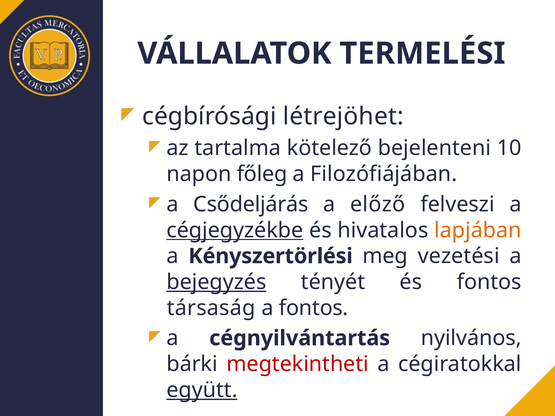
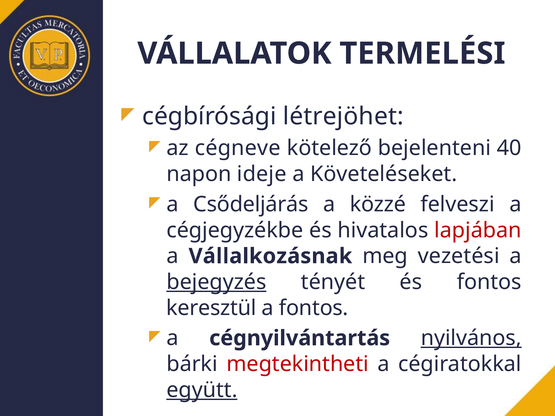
tartalma: tartalma -> cégneve (238, 148)
10: 10 -> 40 (509, 148)
főleg: főleg -> ideje (262, 174)
Filozófiájában: Filozófiájában -> Követeléseket (384, 174)
előző: előző -> közzé (378, 204)
cégjegyzékbe underline: present -> none (235, 230)
lapjában colour: orange -> red (478, 230)
Kényszertörlési: Kényszertörlési -> Vállalkozásnak (270, 256)
társaság: társaság -> keresztül (211, 308)
nyilvános underline: none -> present (471, 338)
